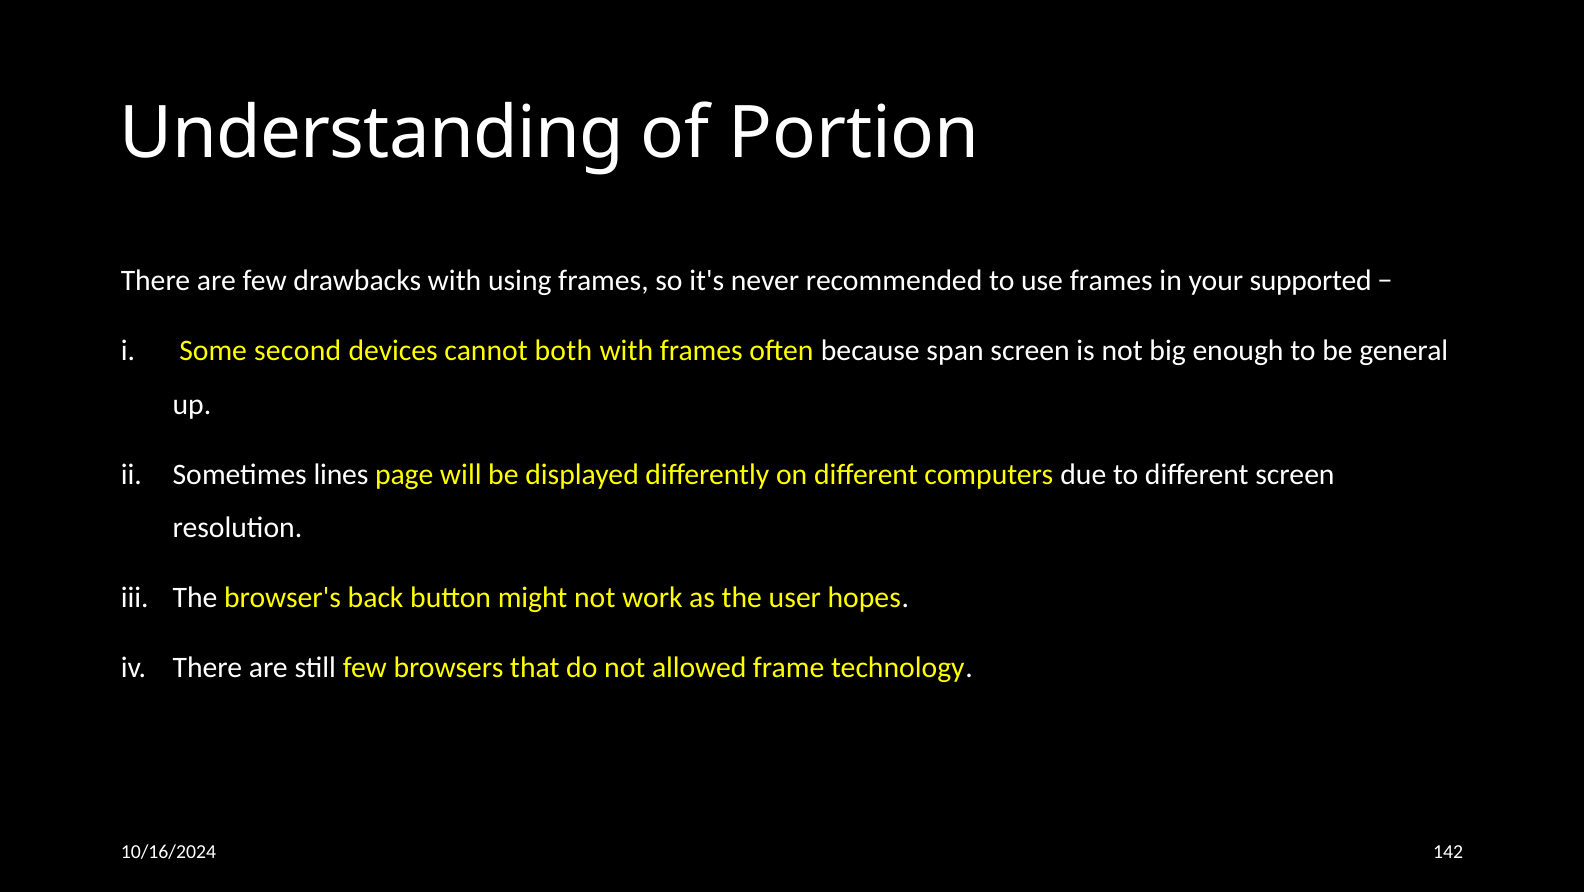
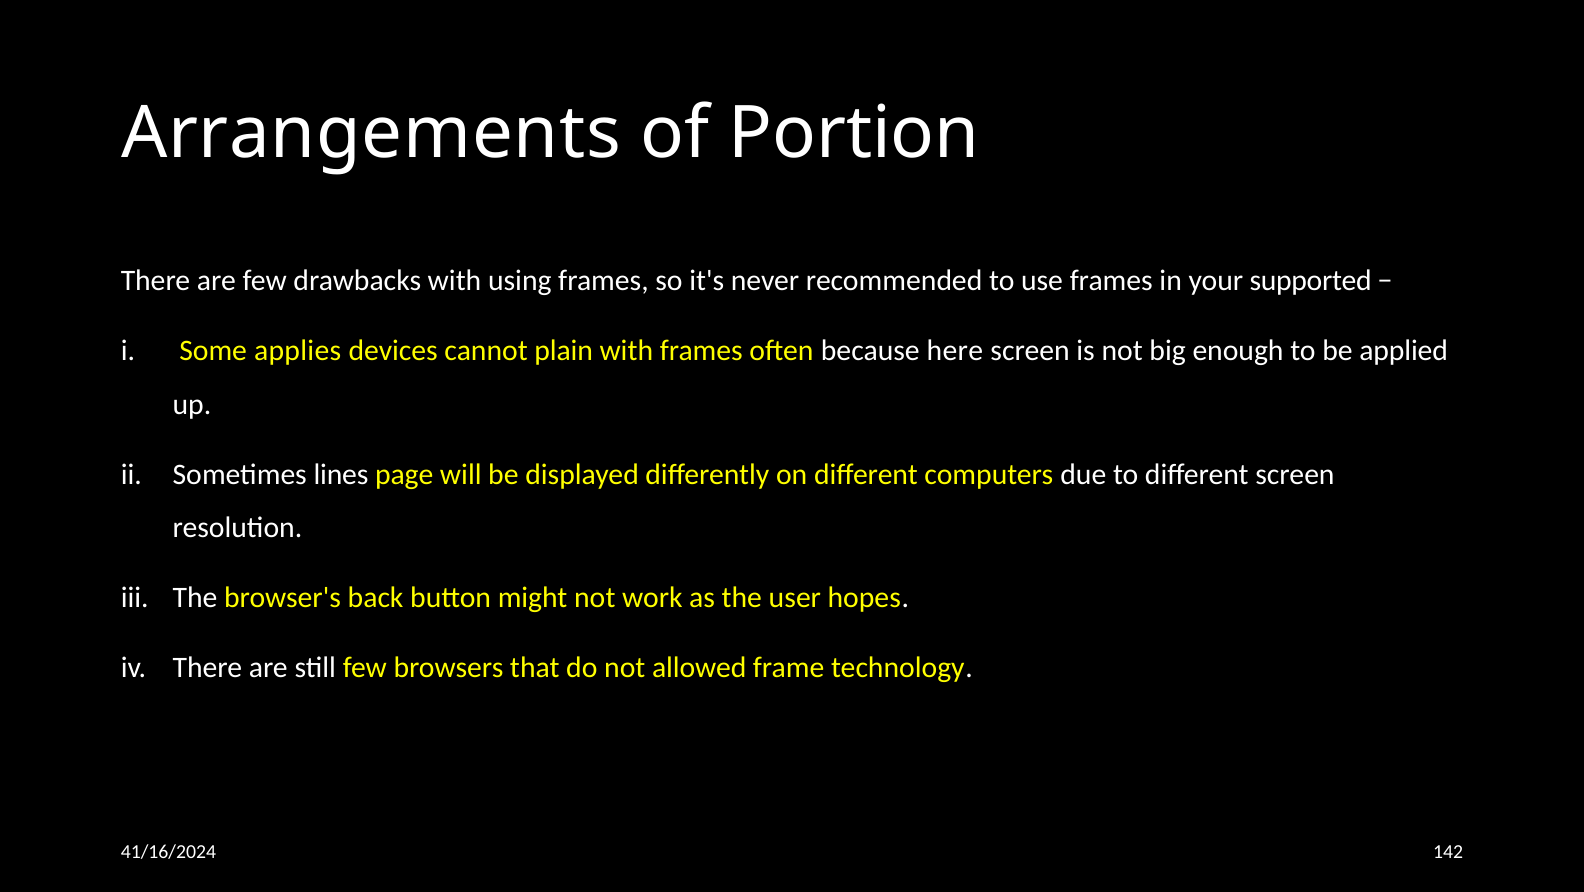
Understanding: Understanding -> Arrangements (371, 133)
second: second -> applies (298, 351)
both: both -> plain (564, 351)
span: span -> here (955, 351)
general: general -> applied (1404, 351)
10/16/2024: 10/16/2024 -> 41/16/2024 (168, 852)
